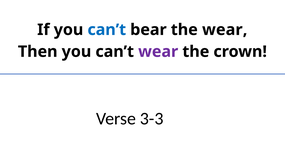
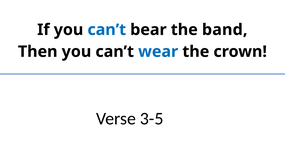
the wear: wear -> band (225, 30)
wear colour: purple -> blue (158, 52)
3-3: 3-3 -> 3-5 (152, 119)
